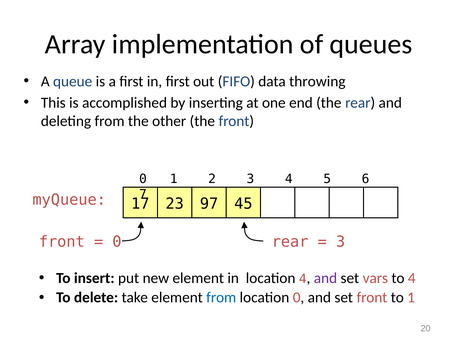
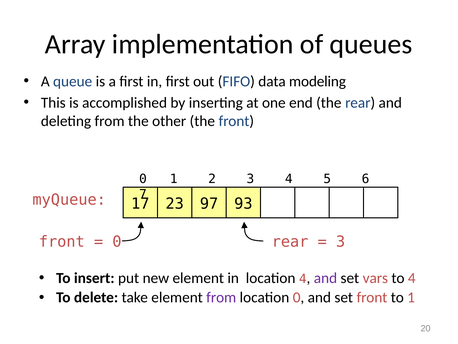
throwing: throwing -> modeling (317, 81)
45: 45 -> 93 (243, 203)
from colour: blue -> purple (221, 297)
